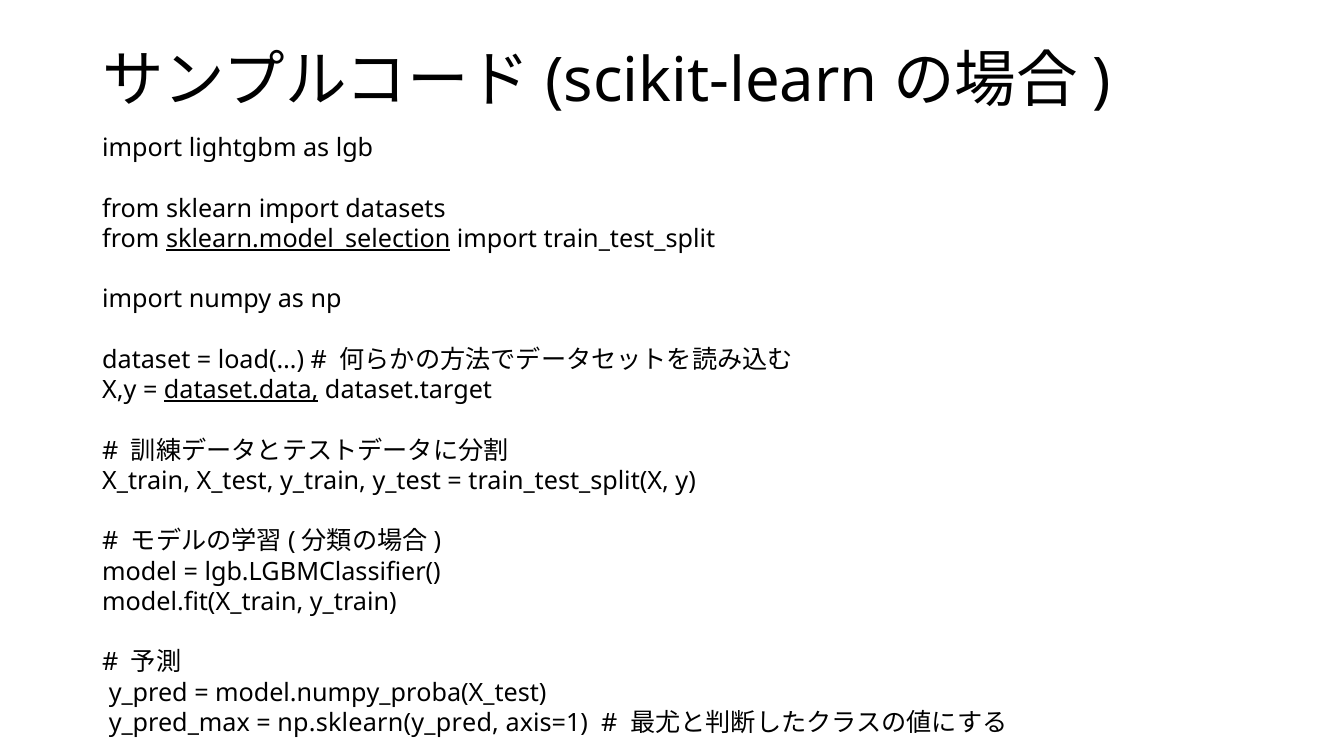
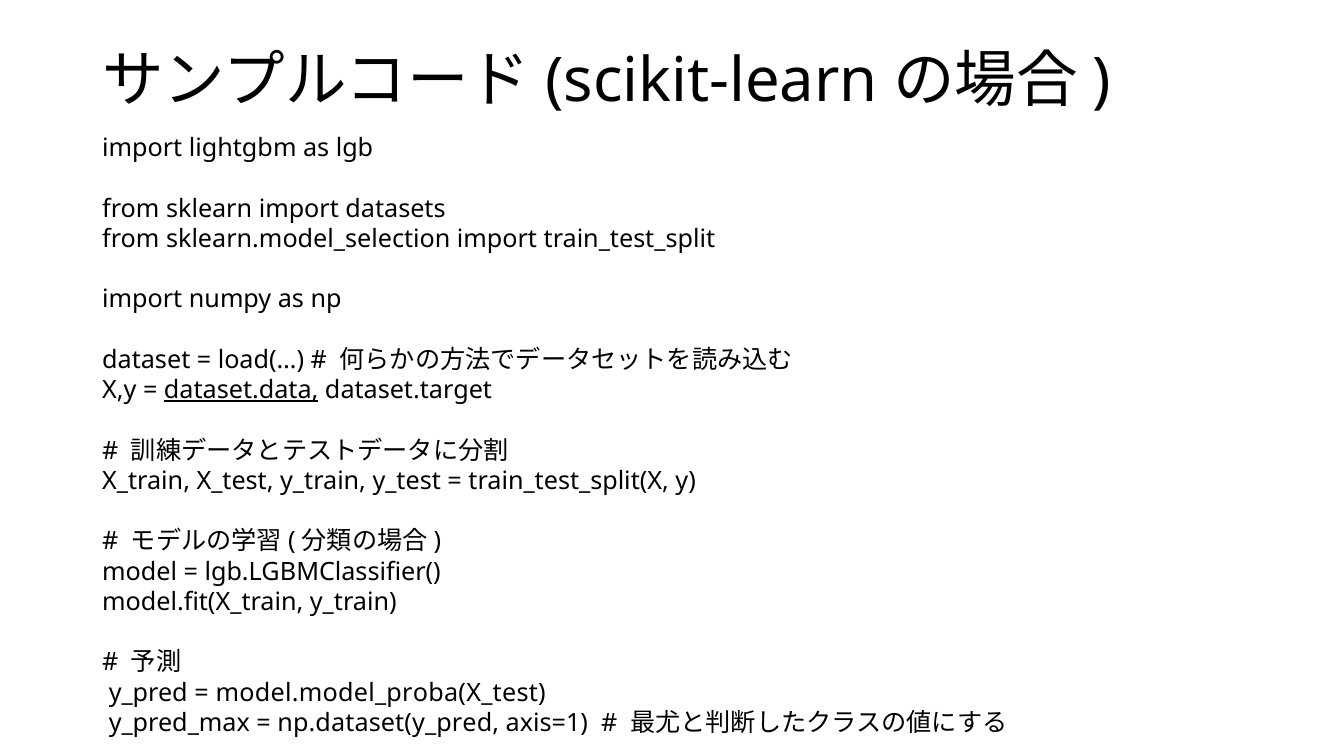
sklearn.model_selection underline: present -> none (308, 239)
model.numpy_proba(X_test: model.numpy_proba(X_test -> model.model_proba(X_test (381, 692)
np.sklearn(y_pred: np.sklearn(y_pred -> np.dataset(y_pred (388, 722)
